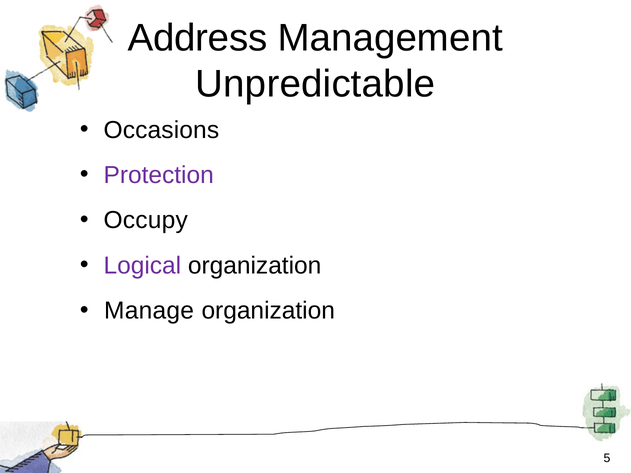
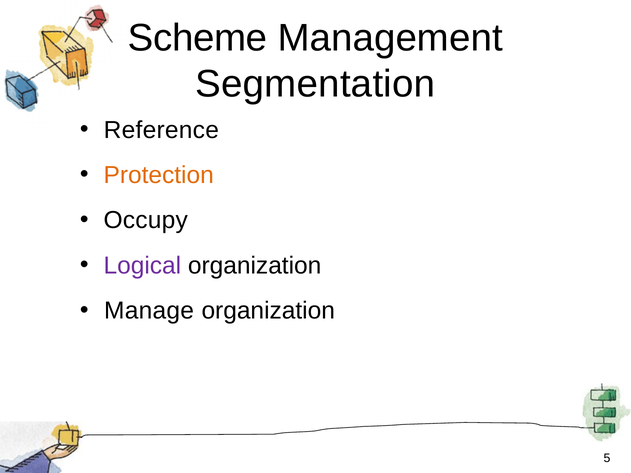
Address: Address -> Scheme (198, 38)
Unpredictable: Unpredictable -> Segmentation (315, 84)
Occasions: Occasions -> Reference (161, 130)
Protection colour: purple -> orange (159, 175)
